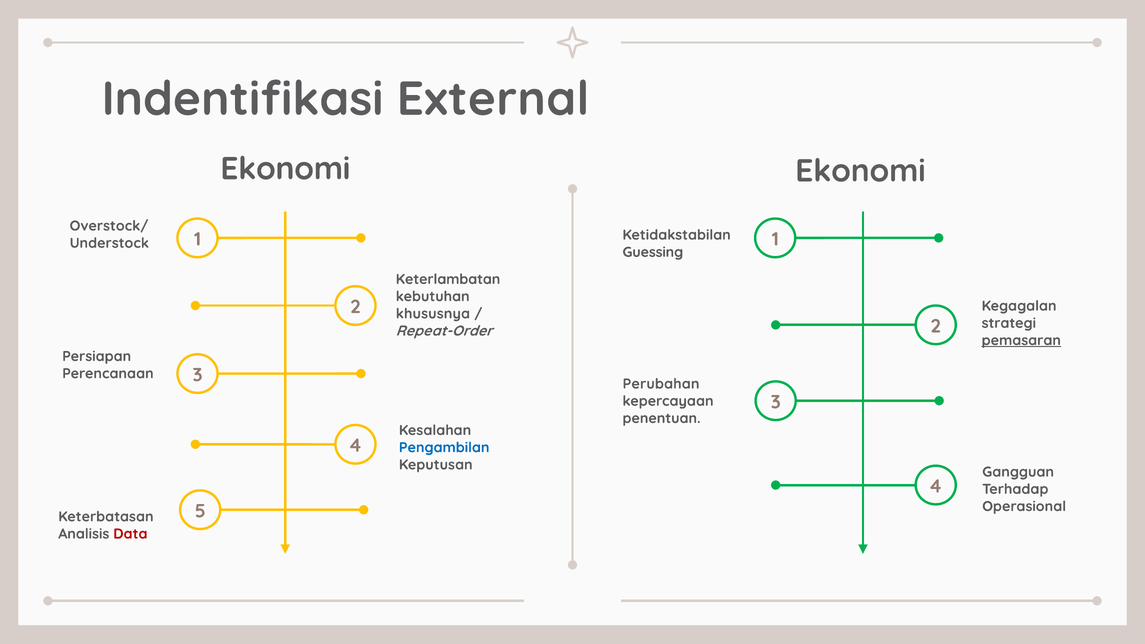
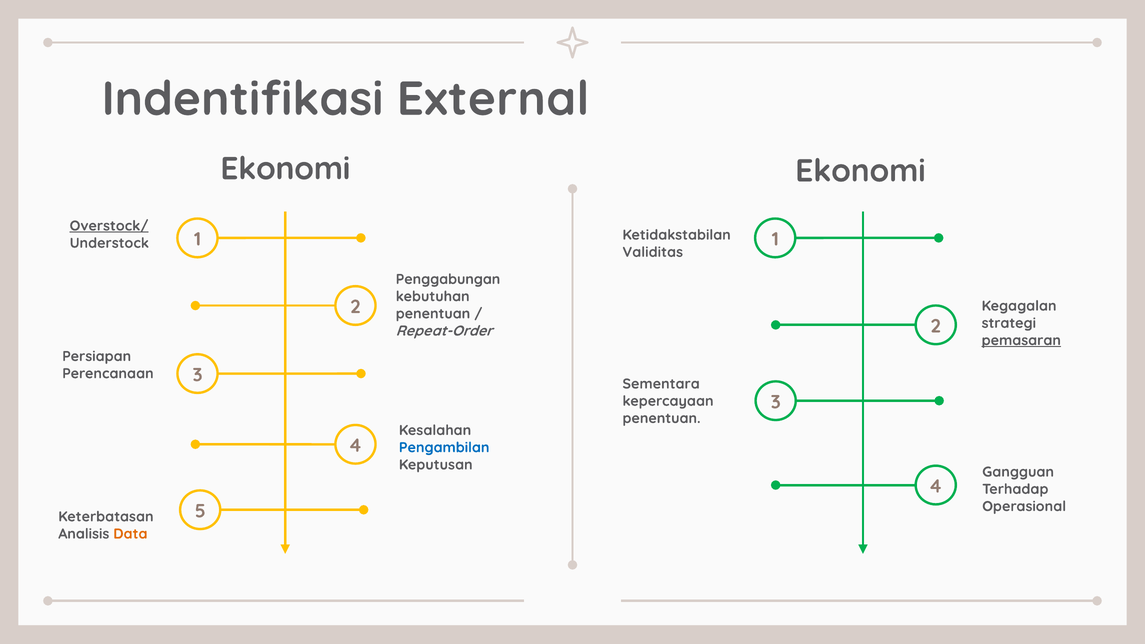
Overstock/ underline: none -> present (109, 226)
Guessing: Guessing -> Validitas (653, 252)
Keterlambatan: Keterlambatan -> Penggabungan (448, 279)
khususnya: khususnya -> penentuan (433, 314)
Perubahan: Perubahan -> Sementara (661, 384)
Data colour: red -> orange (130, 534)
